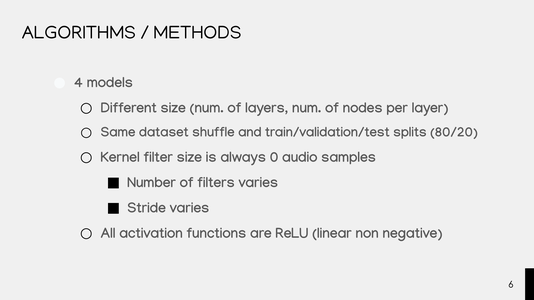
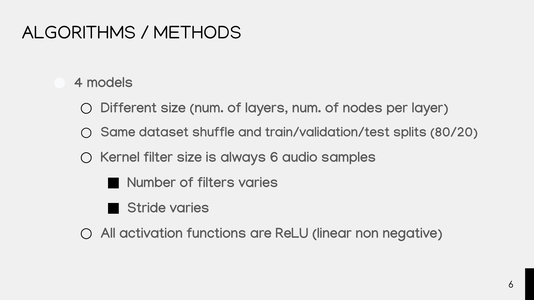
always 0: 0 -> 6 (274, 157)
